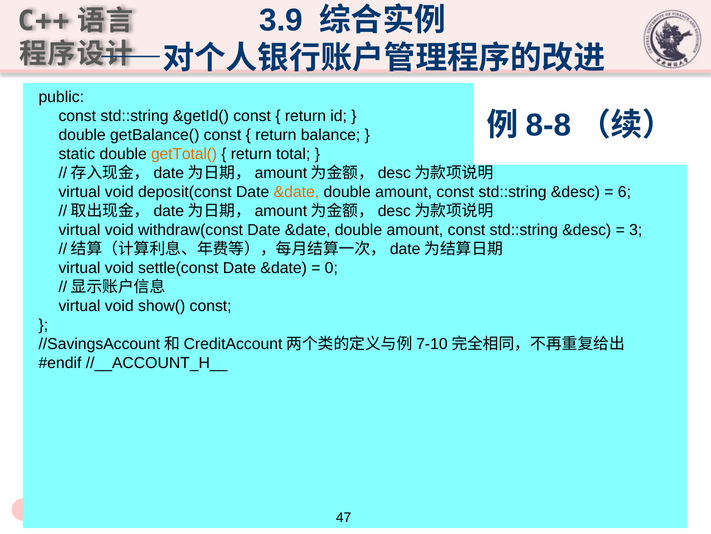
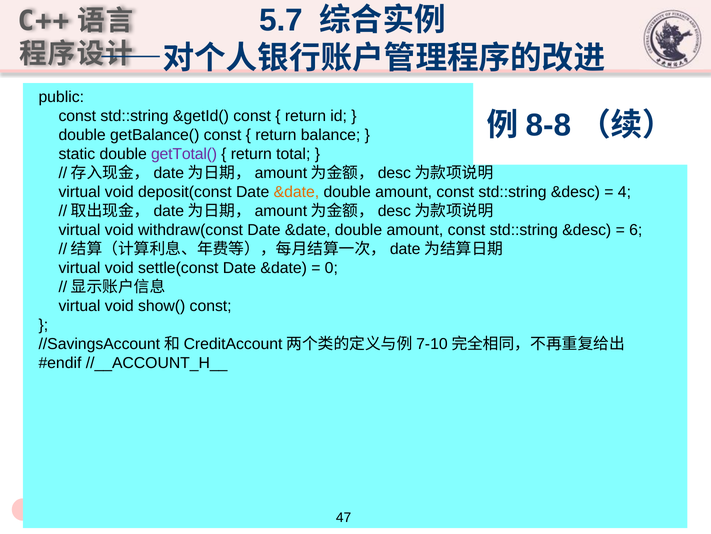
3.9: 3.9 -> 5.7 (281, 20)
getTotal( colour: orange -> purple (184, 154)
6: 6 -> 4 (624, 192)
3: 3 -> 6 (636, 230)
